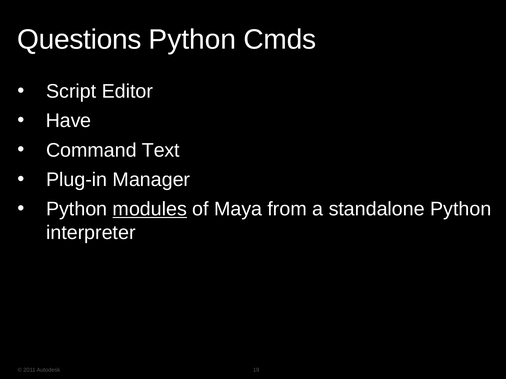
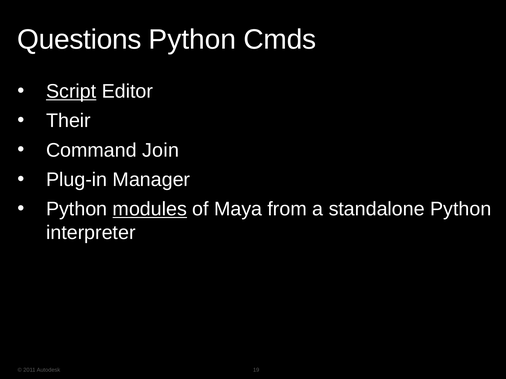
Script underline: none -> present (71, 91)
Have: Have -> Their (68, 121)
Text: Text -> Join (161, 150)
